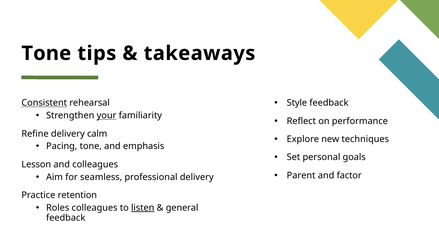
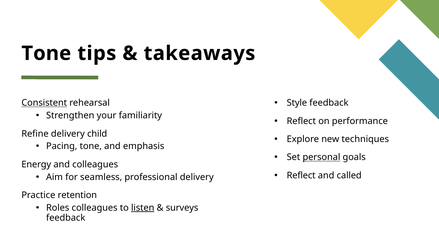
your underline: present -> none (107, 116)
calm: calm -> child (97, 134)
personal underline: none -> present (321, 157)
Lesson: Lesson -> Energy (36, 164)
Parent: Parent -> Reflect (301, 175)
factor: factor -> called (349, 175)
general: general -> surveys (182, 208)
